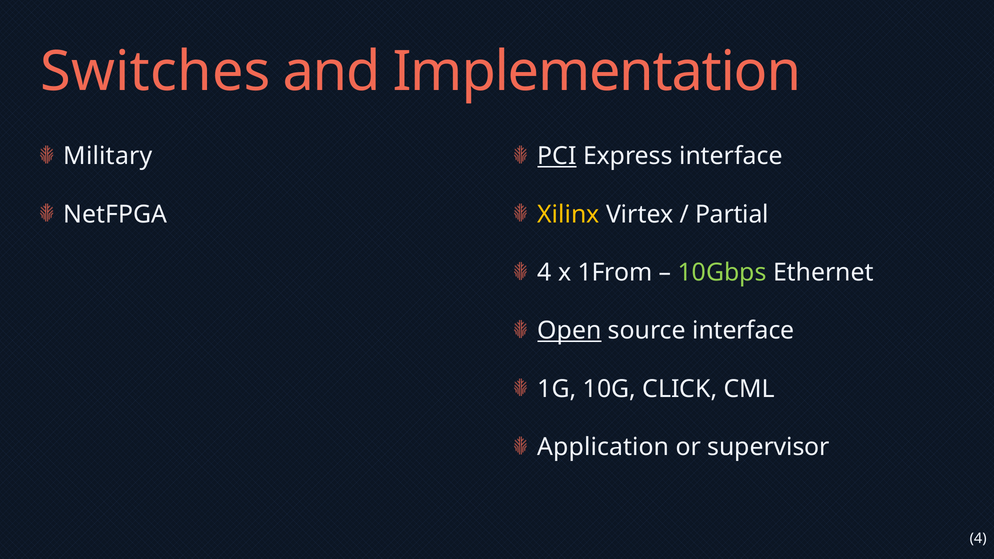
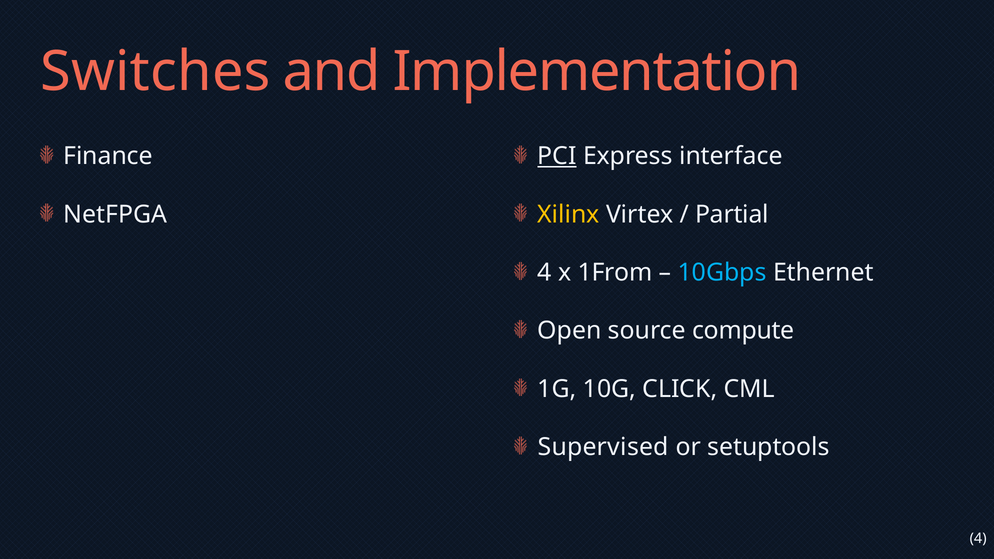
Military: Military -> Finance (108, 156)
10Gbps colour: light green -> light blue (722, 273)
Open underline: present -> none (569, 331)
source interface: interface -> compute (743, 331)
Application: Application -> Supervised (603, 447)
supervisor: supervisor -> setuptools (768, 447)
